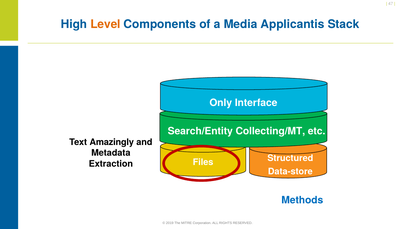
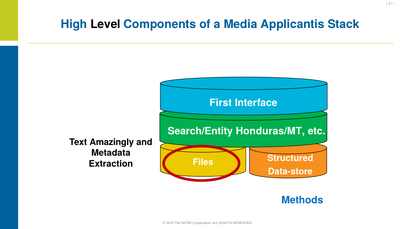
Level colour: orange -> black (105, 24)
Only: Only -> First (221, 103)
Collecting/MT: Collecting/MT -> Honduras/MT (270, 131)
